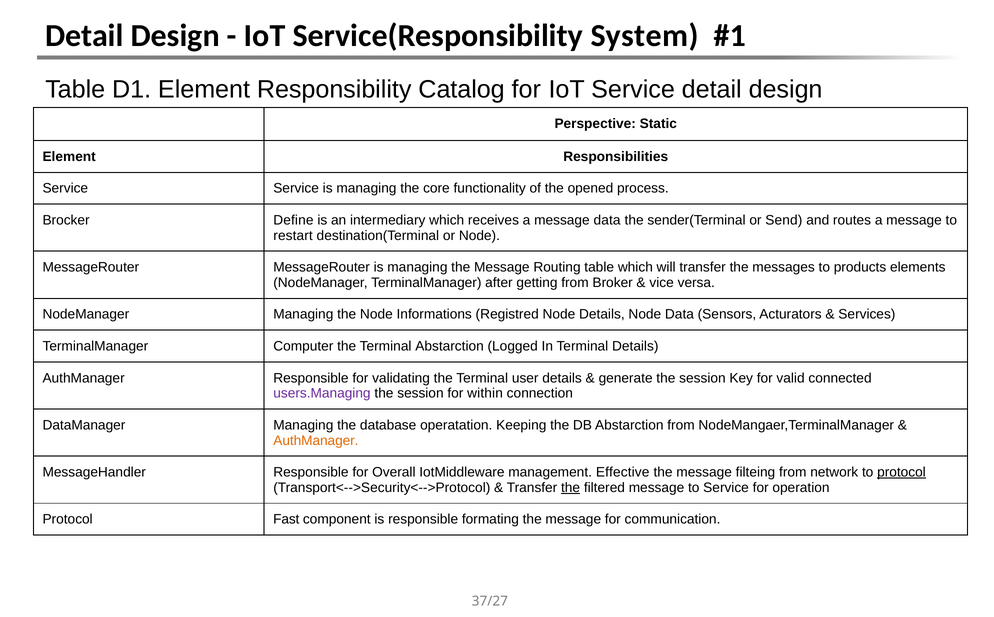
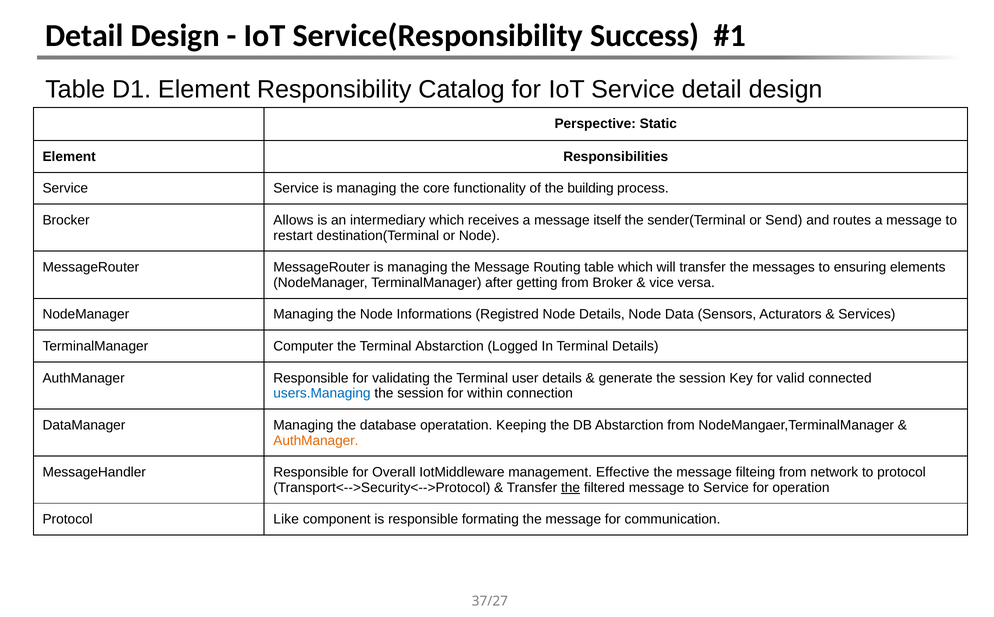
System: System -> Success (645, 36)
opened: opened -> building (591, 188)
Define: Define -> Allows (293, 220)
message data: data -> itself (607, 220)
products: products -> ensuring (860, 267)
users.Managing colour: purple -> blue (322, 393)
protocol underline: present -> none (901, 472)
Fast: Fast -> Like (286, 519)
